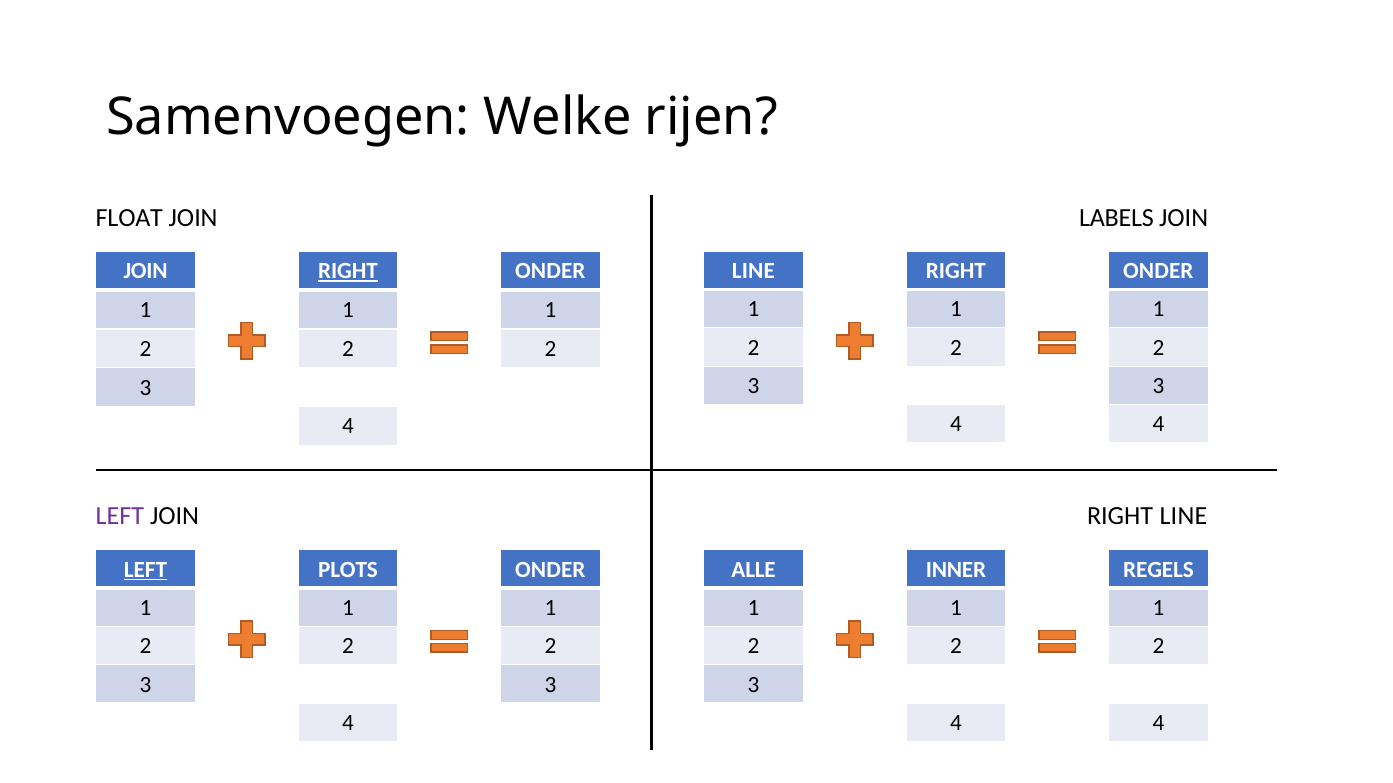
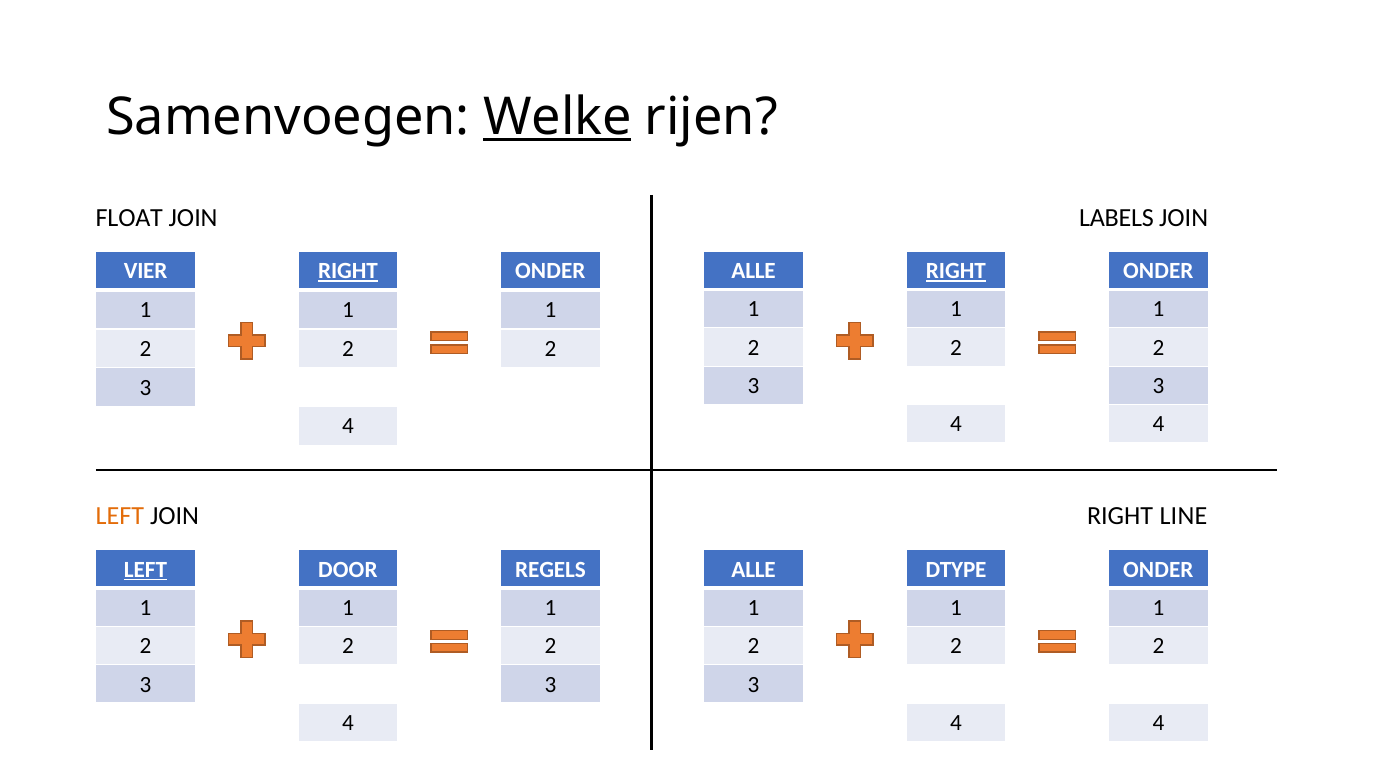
Welke underline: none -> present (557, 117)
JOIN: JOIN -> VIER (146, 271)
LINE: LINE -> ALLE (754, 271)
RIGHT underline: none -> present (956, 271)
LEFT colour: purple -> orange (120, 516)
PLOTS: PLOTS -> DOOR (348, 570)
ONDER: ONDER -> REGELS (550, 570)
INNER: INNER -> DTYPE (956, 570)
REGELS: REGELS -> ONDER (1158, 570)
